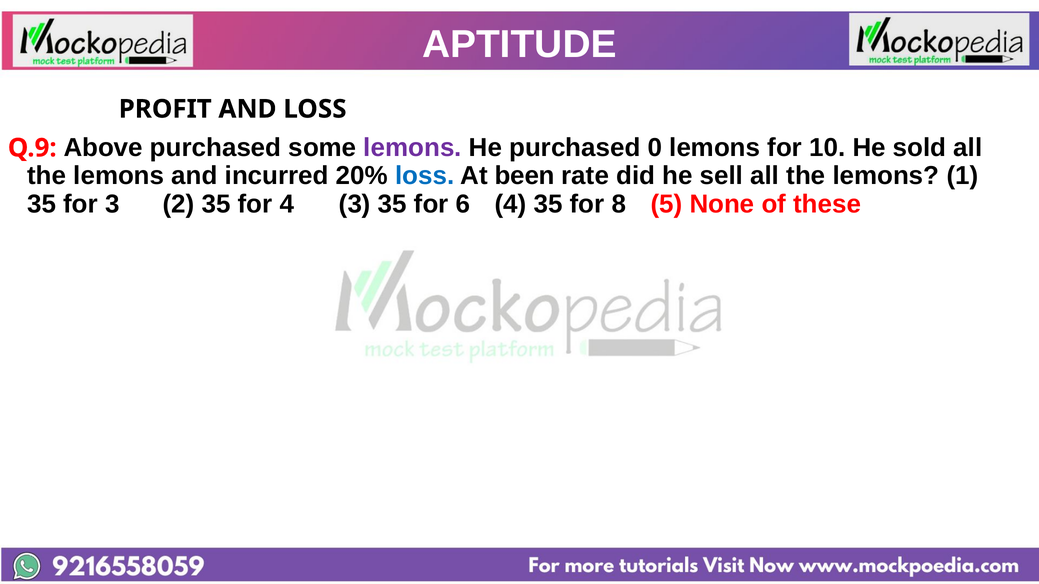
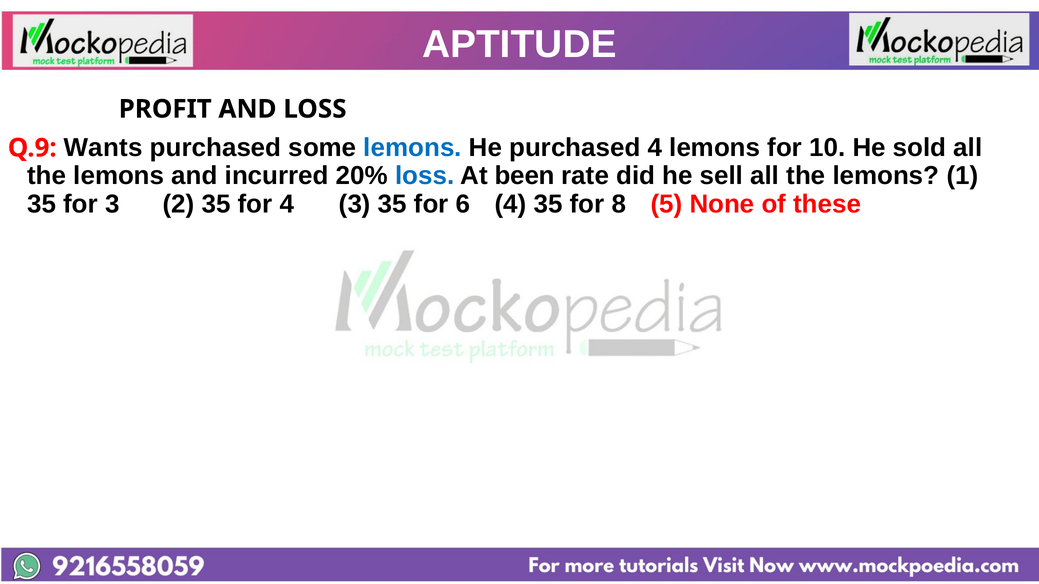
Above: Above -> Wants (103, 148)
lemons colour: purple -> blue (413, 148)
purchased 0: 0 -> 4 (655, 148)
